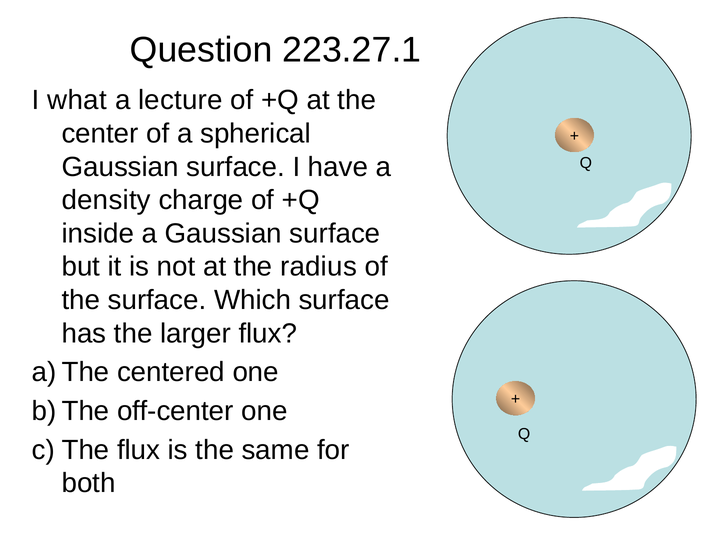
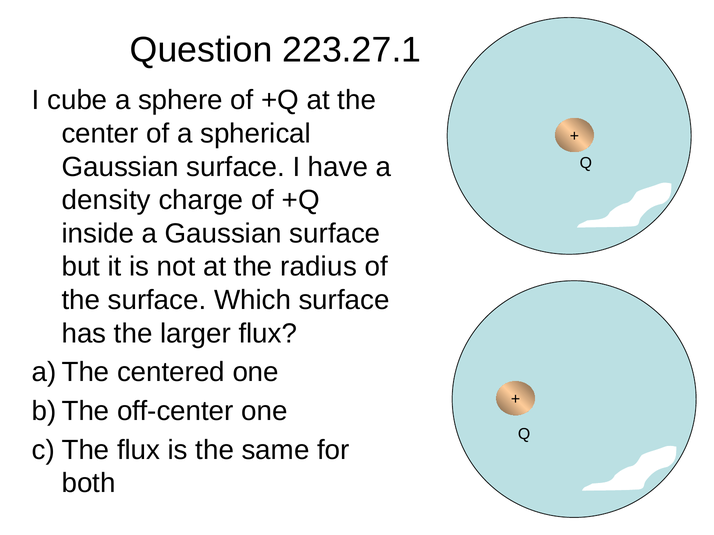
what: what -> cube (77, 100)
lecture: lecture -> sphere (180, 100)
